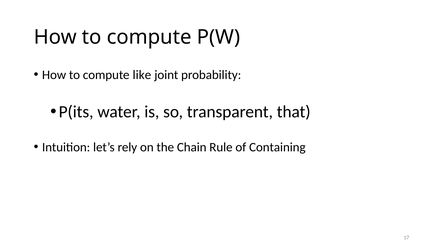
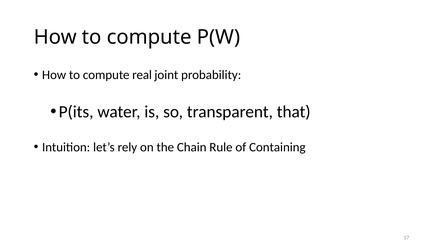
like: like -> real (142, 75)
